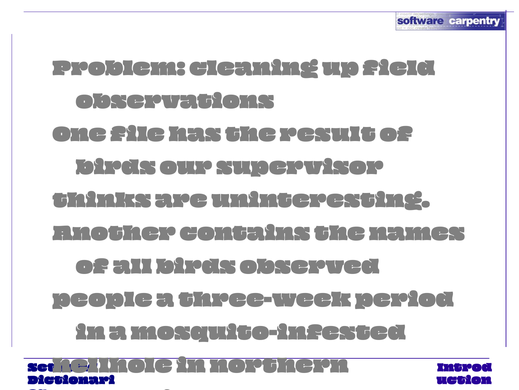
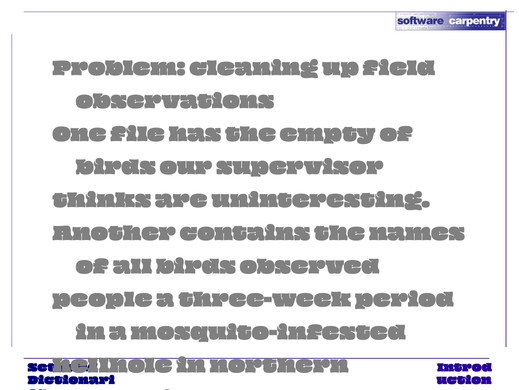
result: result -> empty (328, 135)
